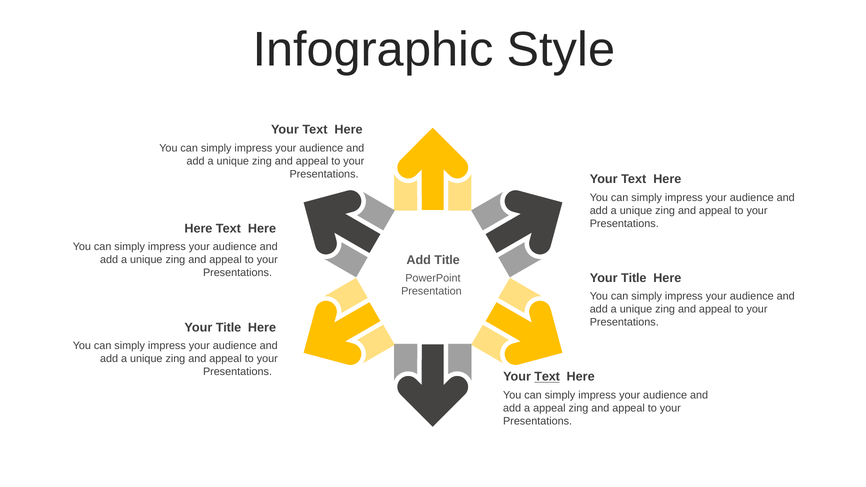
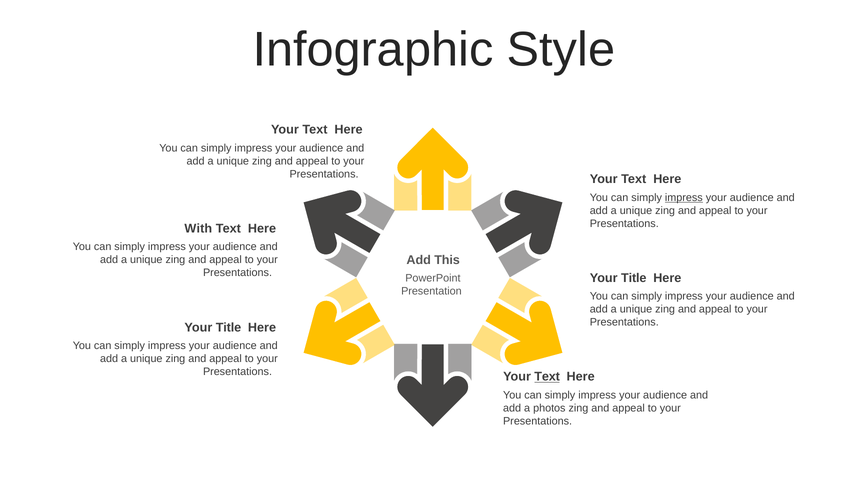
impress underline: none -> present (684, 198)
Here: Here -> With (198, 229)
Add Title: Title -> This (447, 260)
a appeal: appeal -> photos (549, 408)
